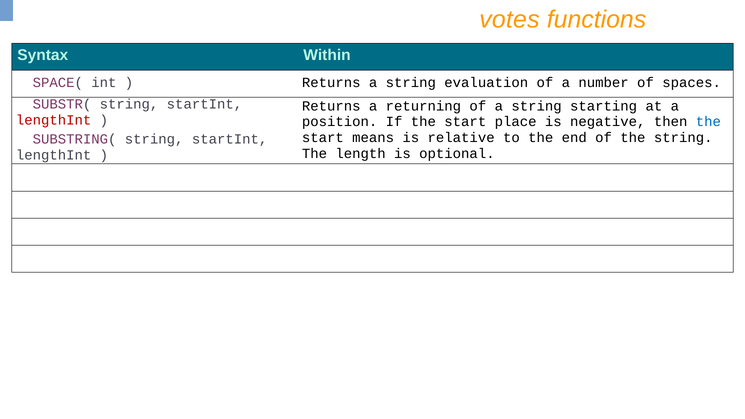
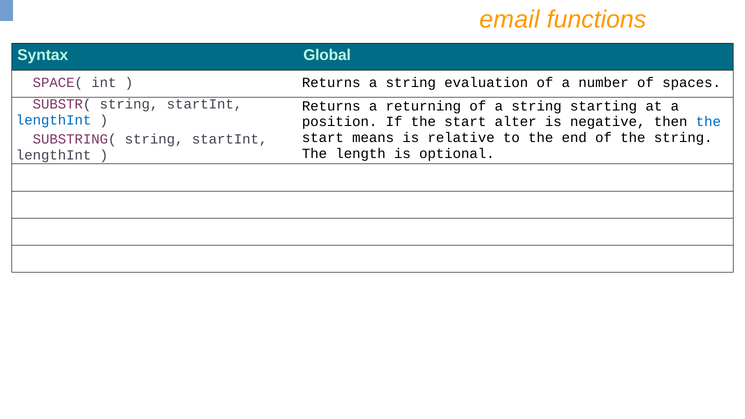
votes: votes -> email (509, 19)
Within: Within -> Global (327, 55)
lengthInt colour: red -> blue (54, 120)
place: place -> alter (516, 122)
